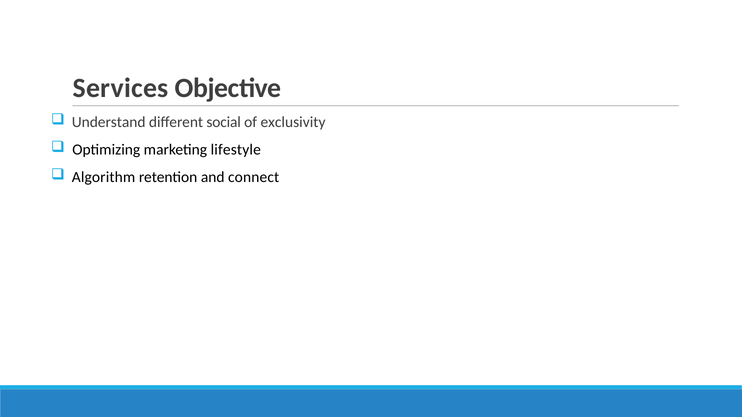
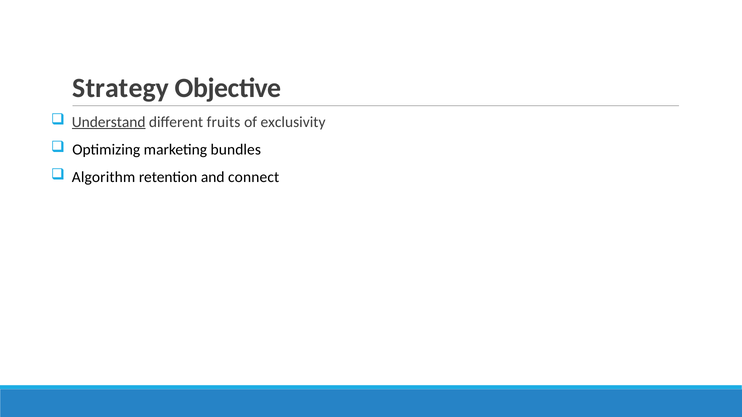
Services: Services -> Strategy (121, 88)
Understand underline: none -> present (109, 122)
social: social -> fruits (224, 122)
lifestyle: lifestyle -> bundles (236, 150)
